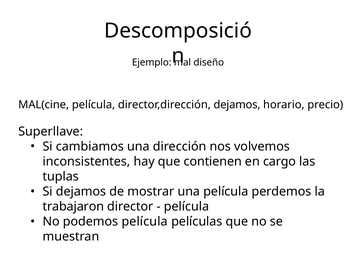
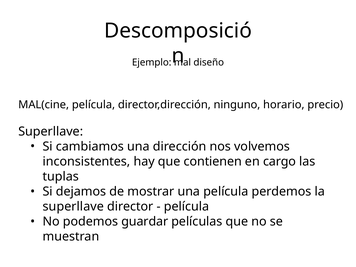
director,dirección dejamos: dejamos -> ninguno (237, 105)
trabajaron: trabajaron -> superllave (73, 207)
podemos película: película -> guardar (145, 222)
